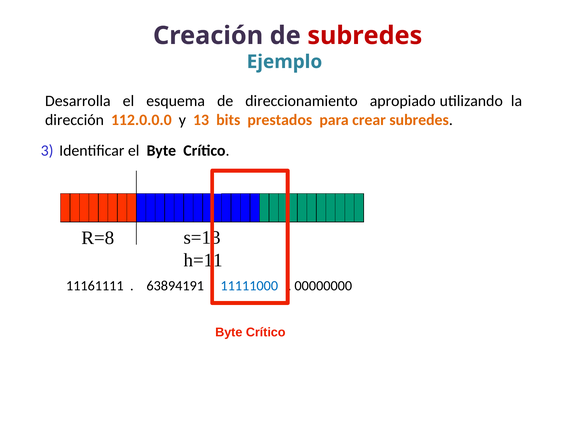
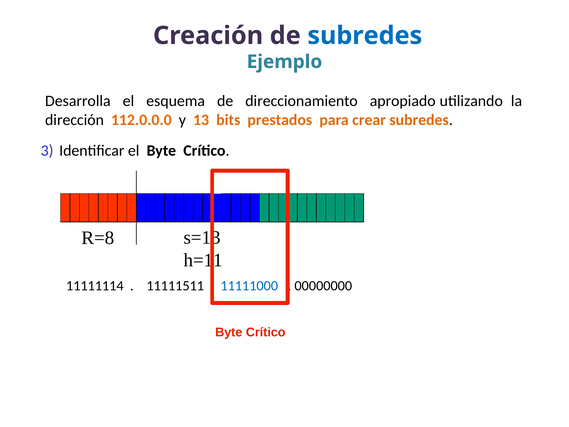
subredes colour: red -> blue (365, 36)
11161111: 11161111 -> 11111114 (95, 285)
63894191: 63894191 -> 11111511 (175, 285)
